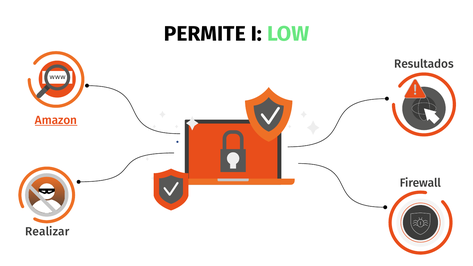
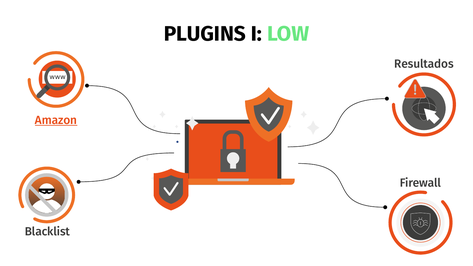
PERMITE: PERMITE -> PLUGINS (205, 34)
Realizar: Realizar -> Blacklist (47, 232)
